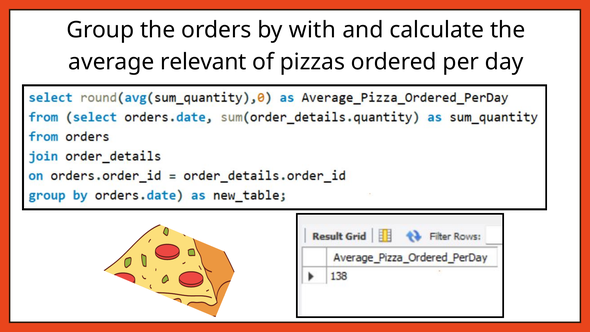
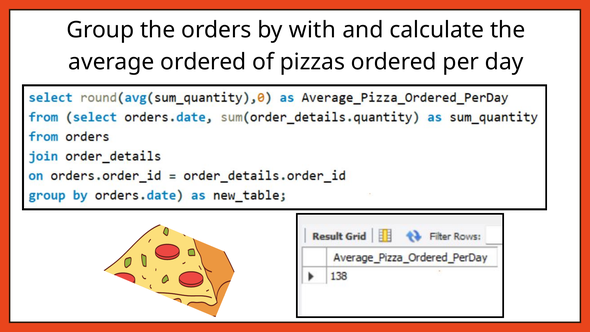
average relevant: relevant -> ordered (203, 62)
